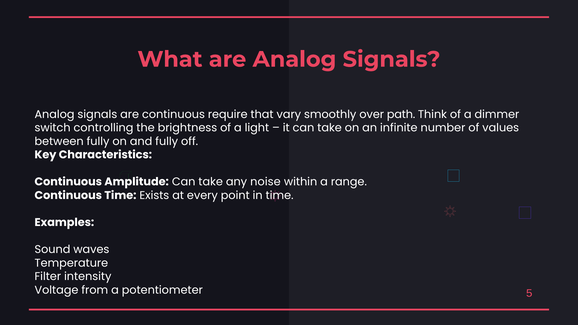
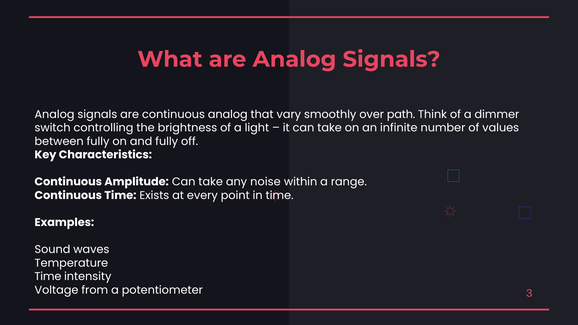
continuous require: require -> analog (228, 114)
Filter: Filter -> Time (48, 277)
5: 5 -> 3 (529, 293)
